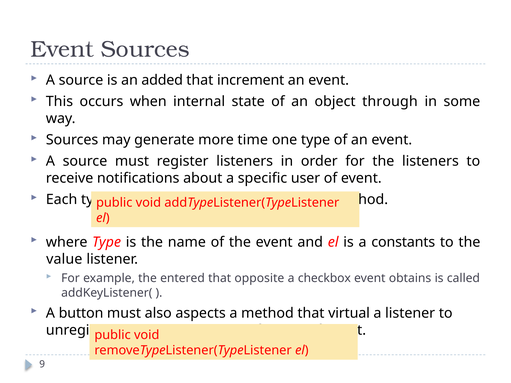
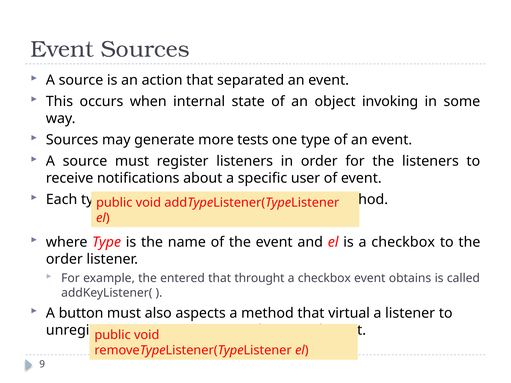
added: added -> action (162, 80)
increment: increment -> separated (251, 80)
through: through -> invoking (390, 102)
time: time -> tests (253, 140)
is a constants: constants -> checkbox (403, 242)
value: value -> order (64, 259)
opposite: opposite -> throught (259, 278)
